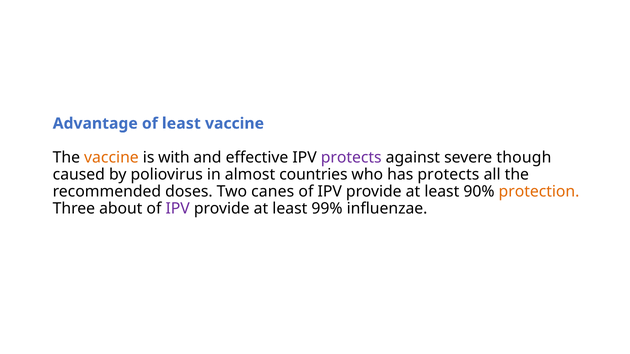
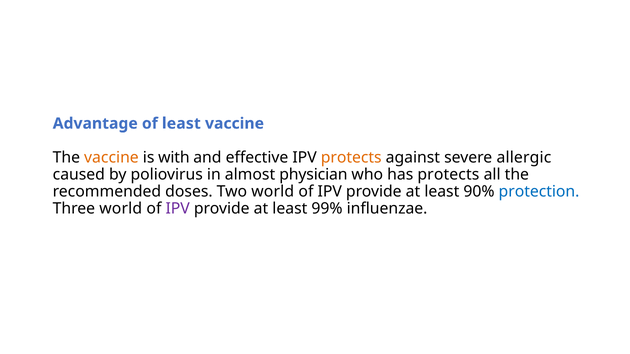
protects colour: purple -> orange (351, 158)
though: though -> allergic (524, 158)
countries: countries -> physician (313, 175)
Two canes: canes -> world (273, 192)
protection colour: orange -> blue (539, 192)
Three about: about -> world (121, 209)
